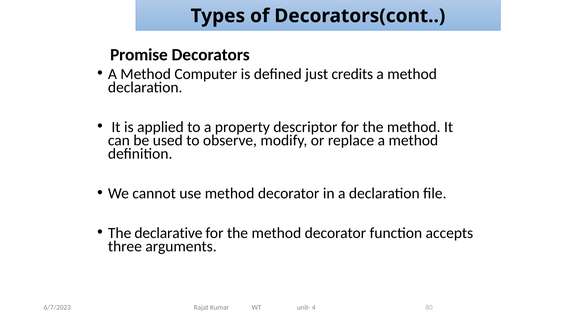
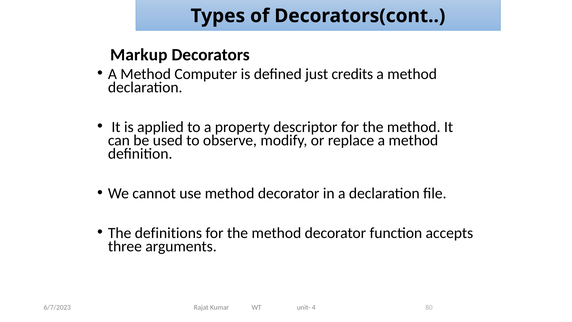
Promise: Promise -> Markup (139, 55)
declarative: declarative -> definitions (168, 233)
